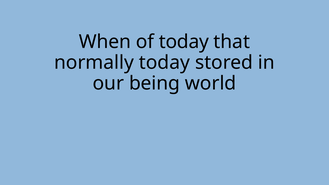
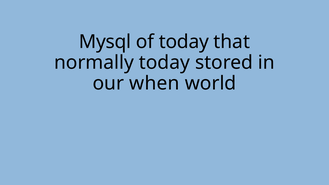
When: When -> Mysql (105, 42)
being: being -> when (154, 83)
